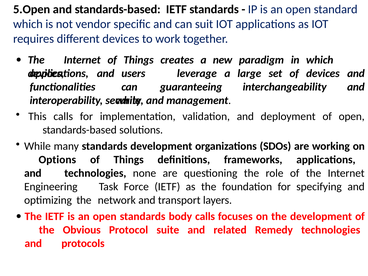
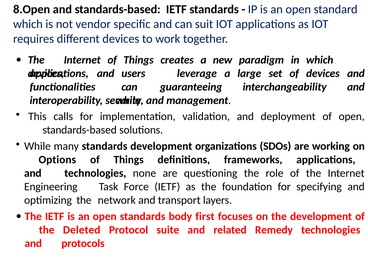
5.Open: 5.Open -> 8.Open (32, 9)
body calls: calls -> first (205, 216)
Obvious: Obvious -> Deleted (82, 230)
